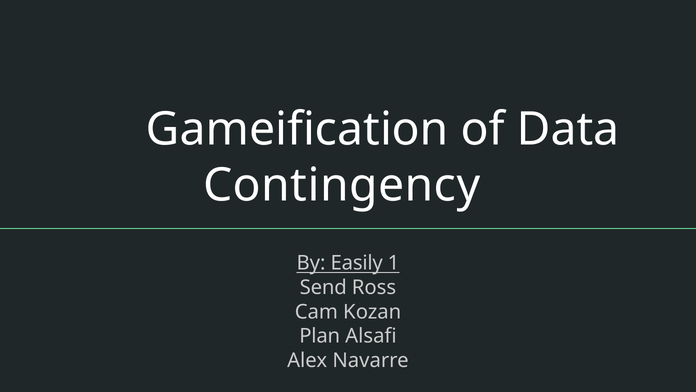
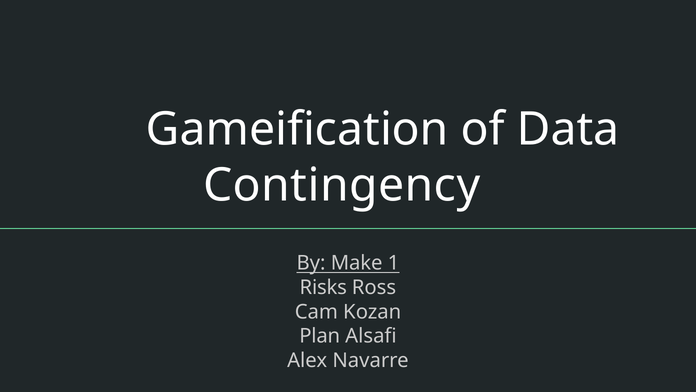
Easily: Easily -> Make (357, 263)
Send: Send -> Risks (323, 287)
